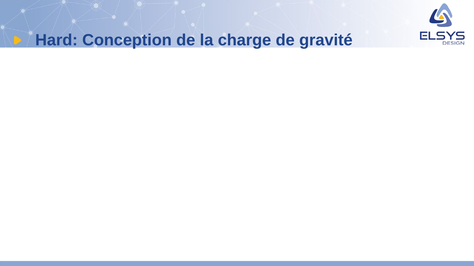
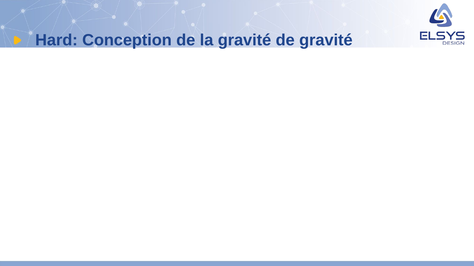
la charge: charge -> gravité (245, 40)
